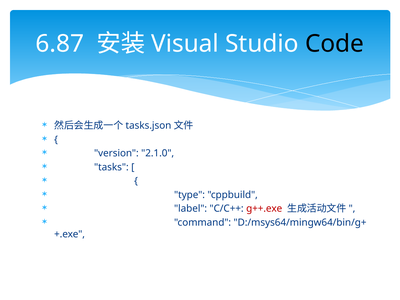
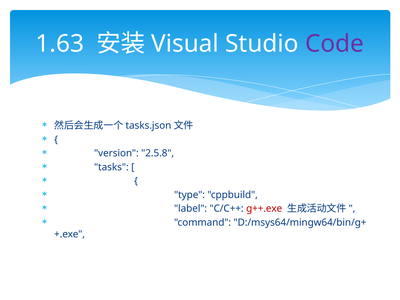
6.87: 6.87 -> 1.63 (60, 44)
Code colour: black -> purple (335, 44)
2.1.0: 2.1.0 -> 2.5.8 (158, 153)
